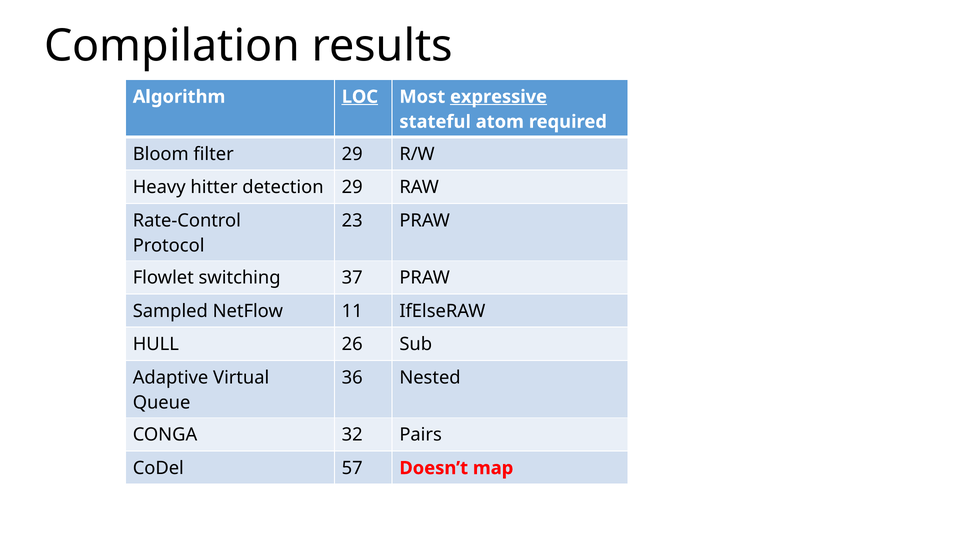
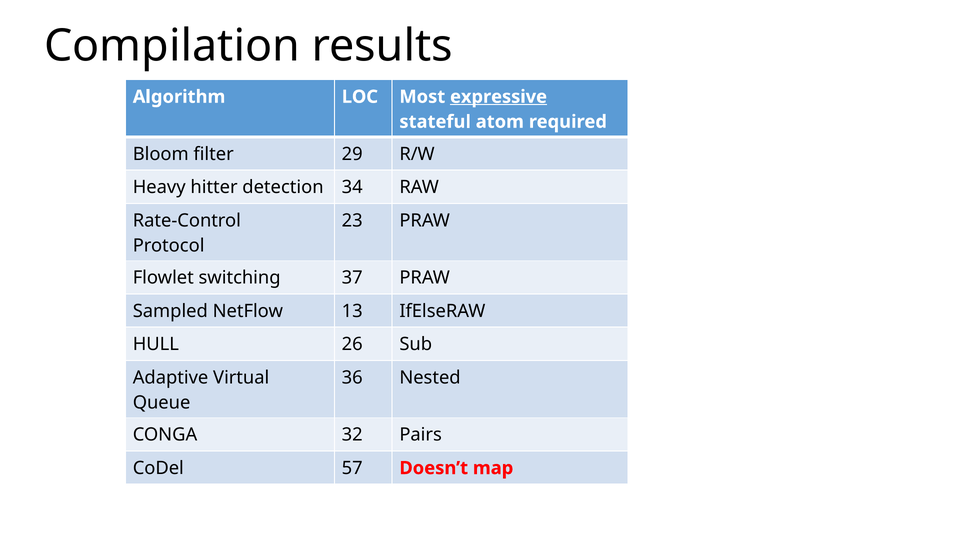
LOC underline: present -> none (360, 97)
detection 29: 29 -> 34 (352, 187)
11: 11 -> 13 (352, 311)
